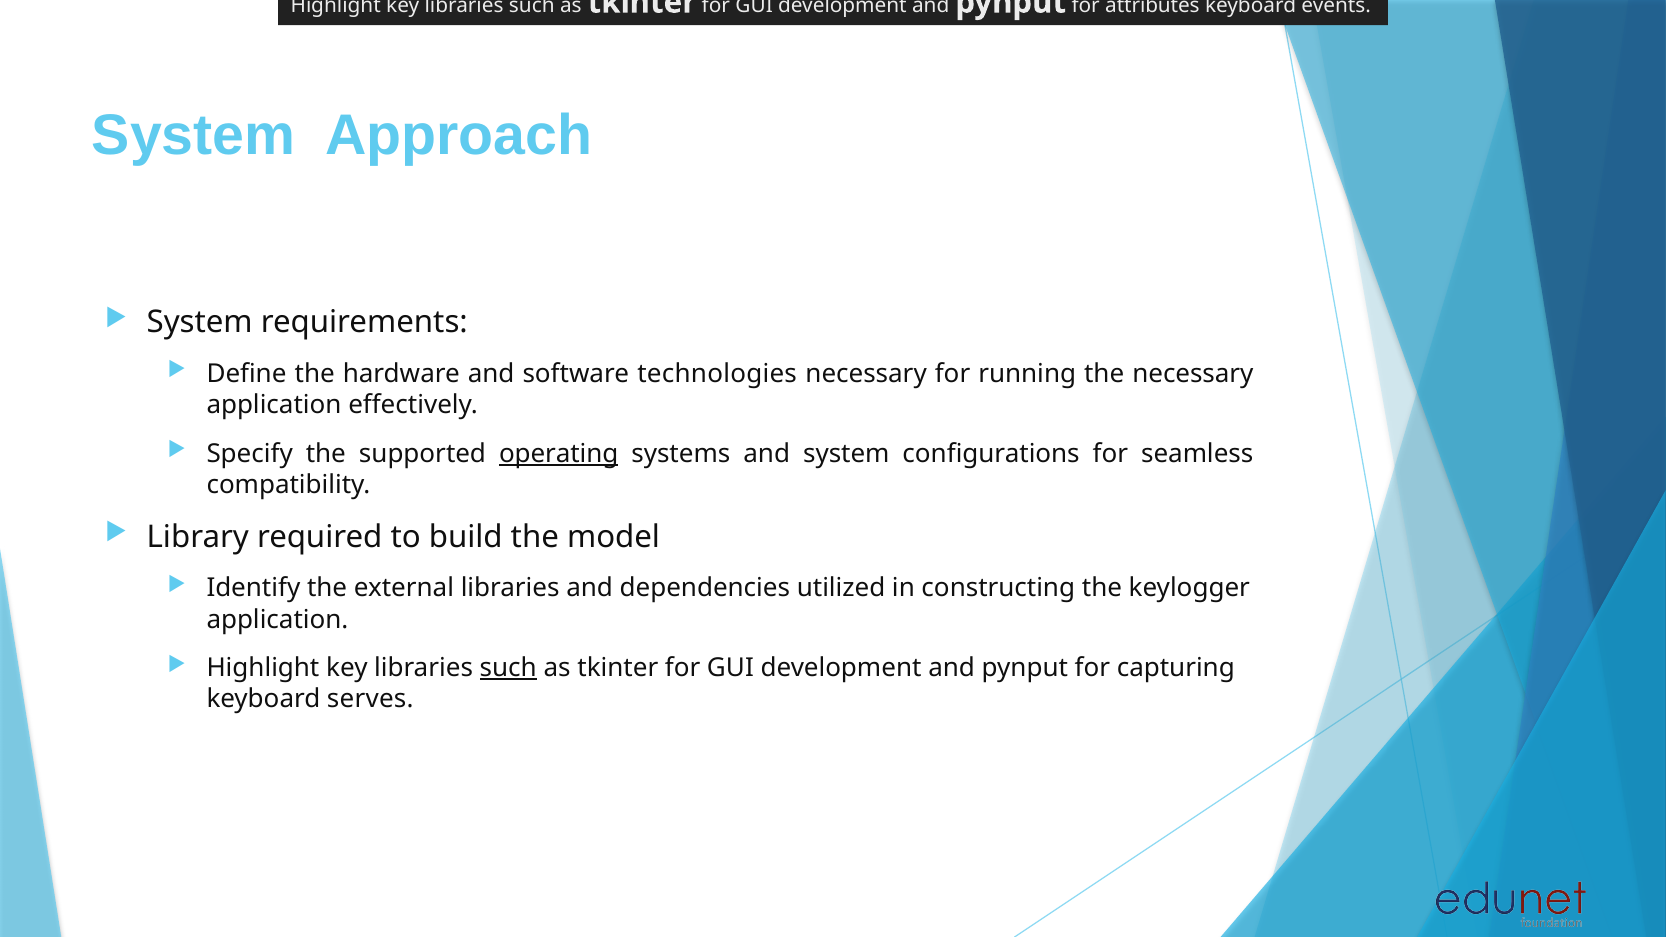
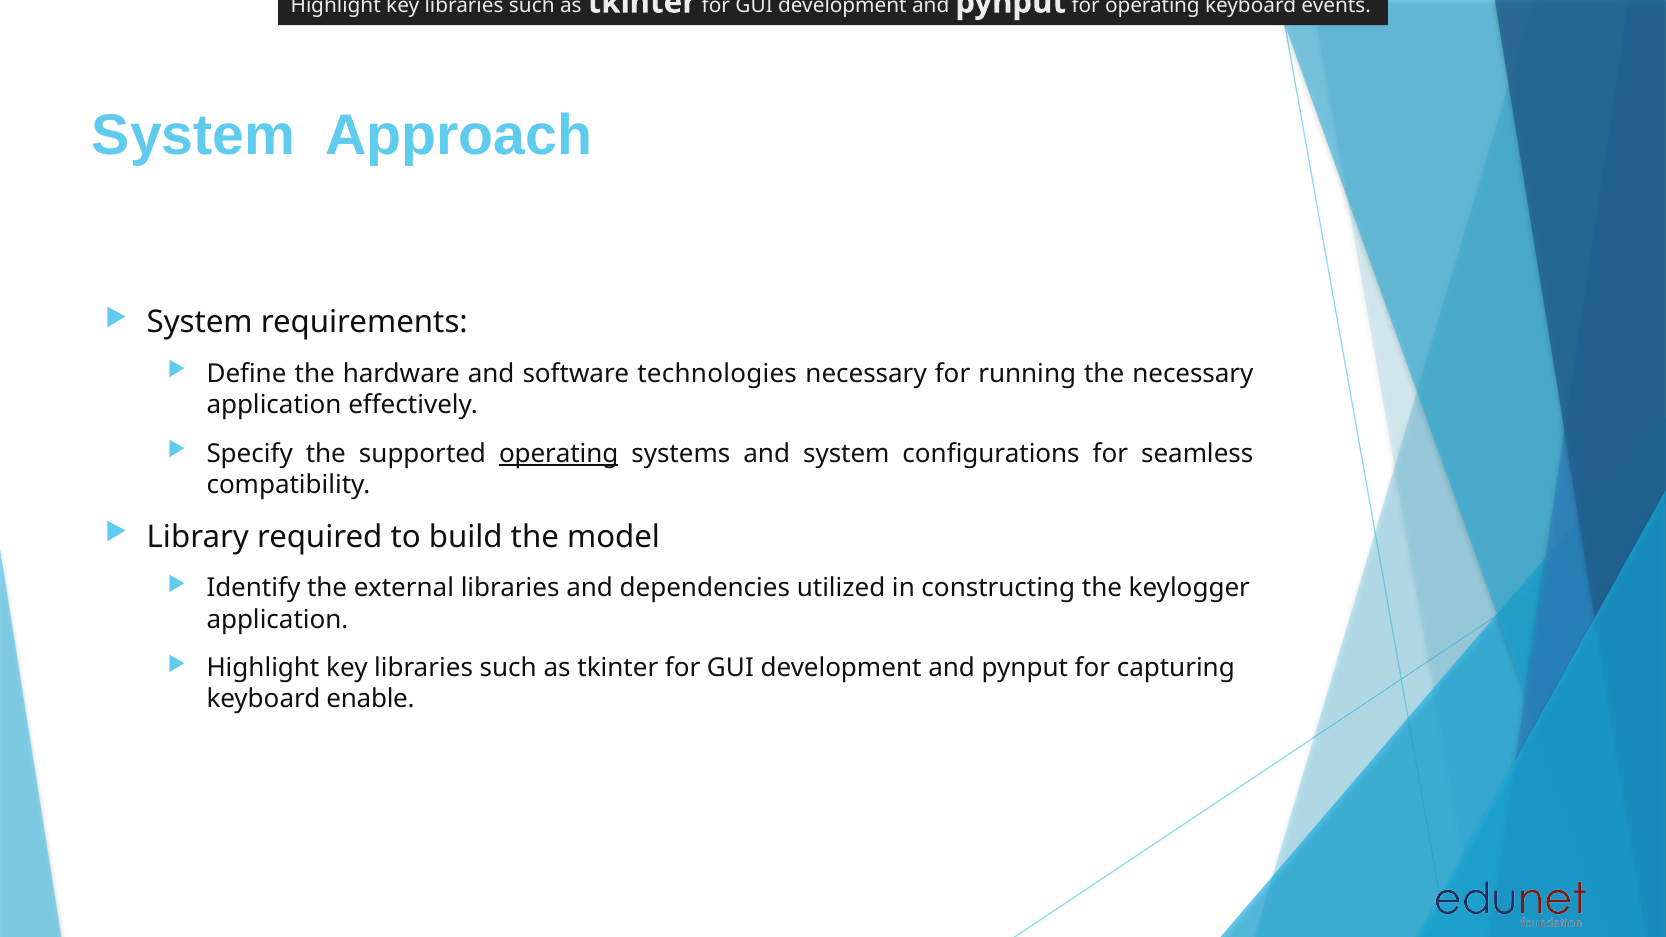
for attributes: attributes -> operating (1152, 6)
such underline: present -> none (508, 668)
serves: serves -> enable (371, 699)
